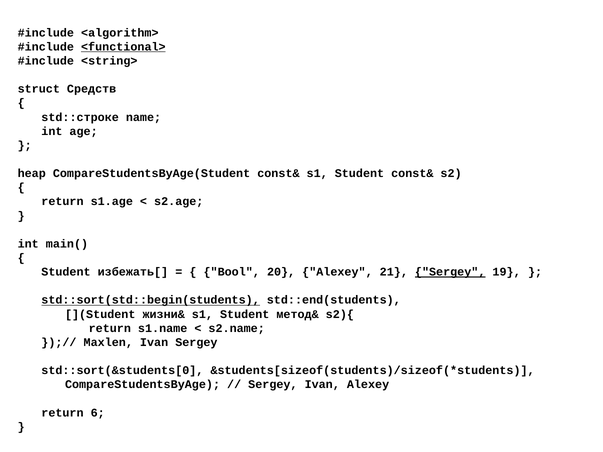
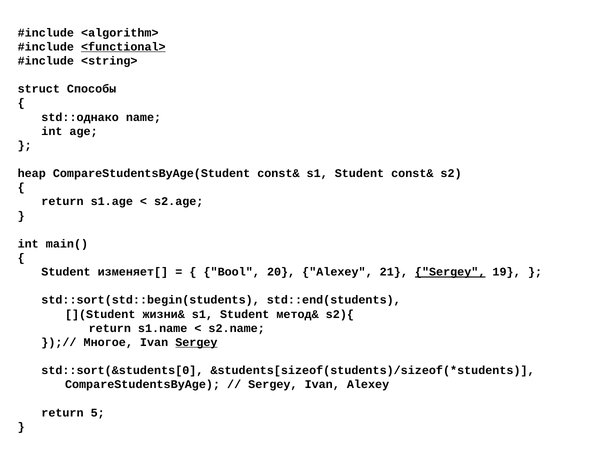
Средств: Средств -> Способы (92, 89)
std::строке: std::строке -> std::однако (80, 117)
избежать[: избежать[ -> изменяет[ (133, 272)
std::sort(std::begin(students underline: present -> none (151, 300)
Maxlen: Maxlen -> Многое (108, 342)
Sergey underline: none -> present (196, 342)
6: 6 -> 5 (98, 413)
